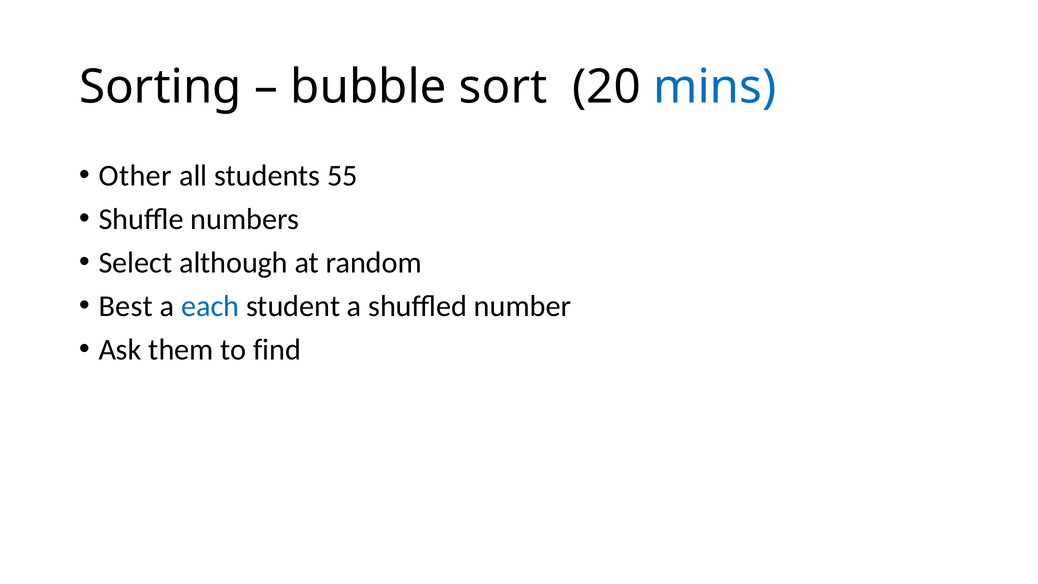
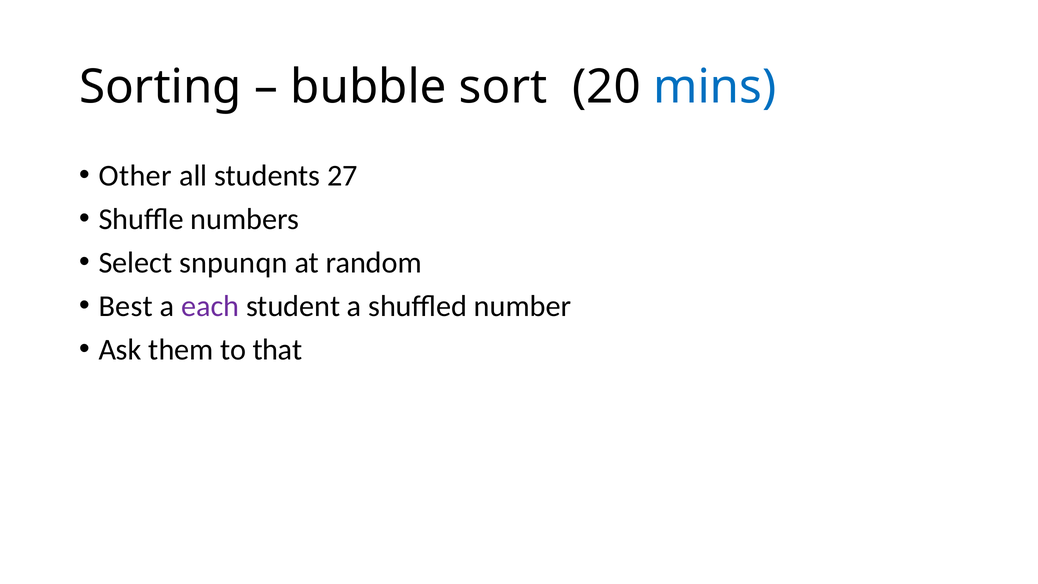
55: 55 -> 27 (342, 175)
although: although -> snpunqn (233, 263)
each colour: blue -> purple (210, 306)
find: find -> that (277, 350)
